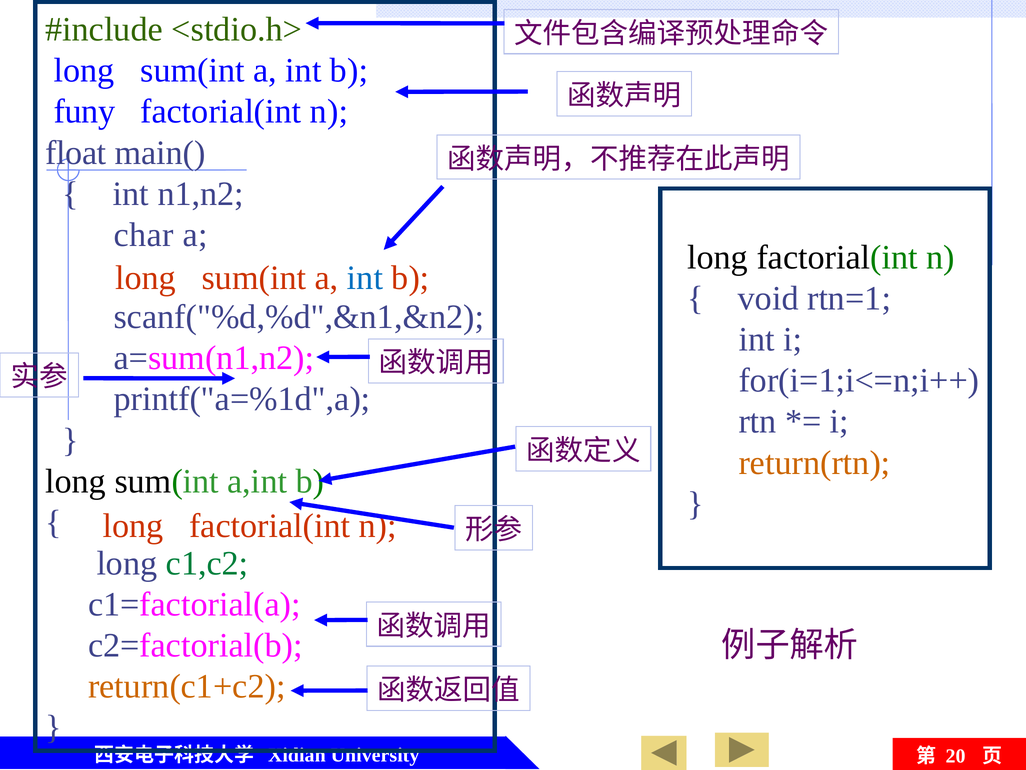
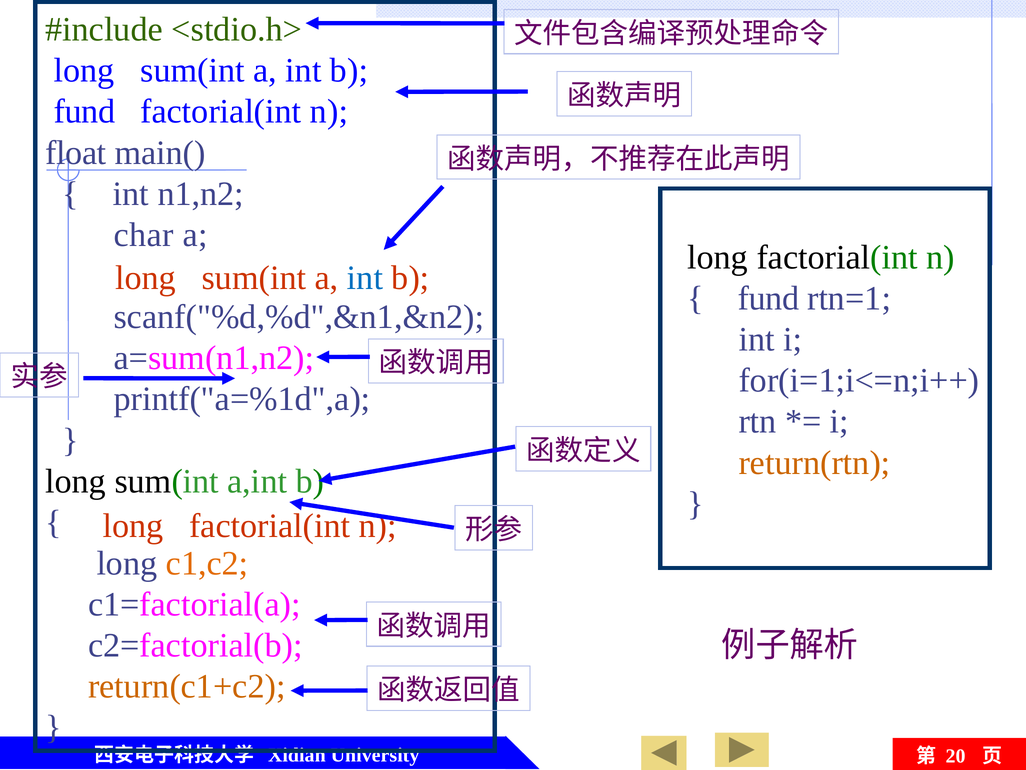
funy: funy -> fund (84, 112)
void: void -> fund (768, 298)
c1,c2 colour: green -> orange (207, 563)
